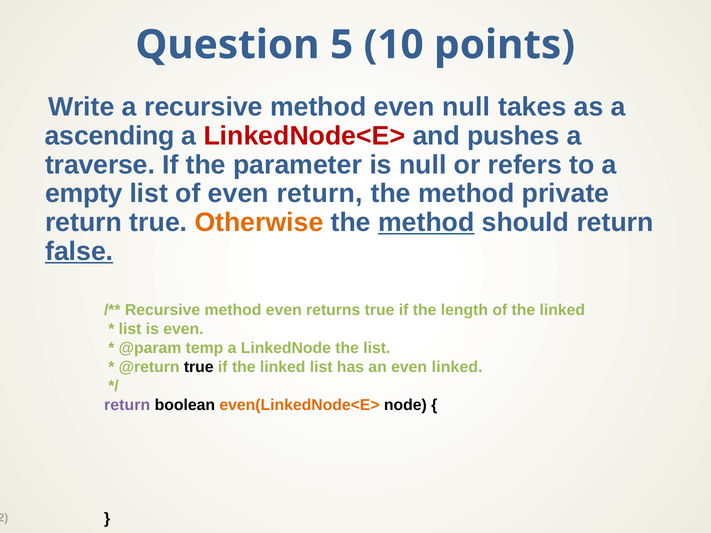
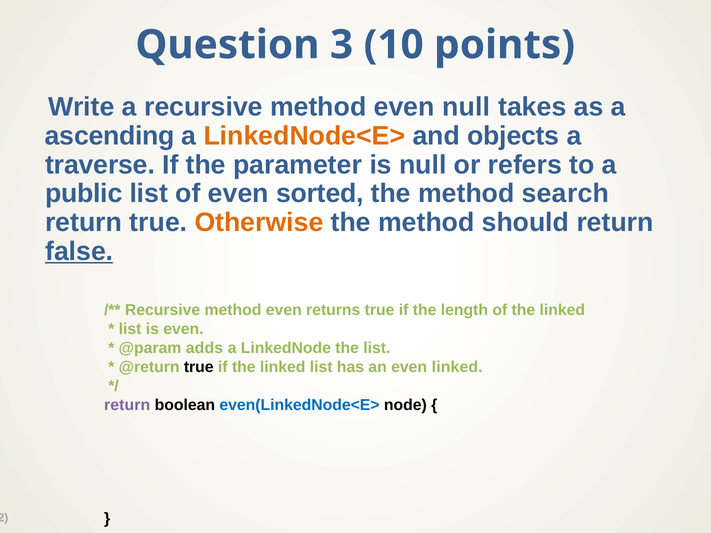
5: 5 -> 3 (342, 45)
LinkedNode<E> colour: red -> orange (304, 136)
pushes: pushes -> objects (513, 136)
empty: empty -> public (84, 194)
even return: return -> sorted (320, 194)
private: private -> search (565, 194)
method underline: present -> none (426, 223)
temp: temp -> adds (204, 348)
even(LinkedNode<E> colour: orange -> blue (299, 405)
